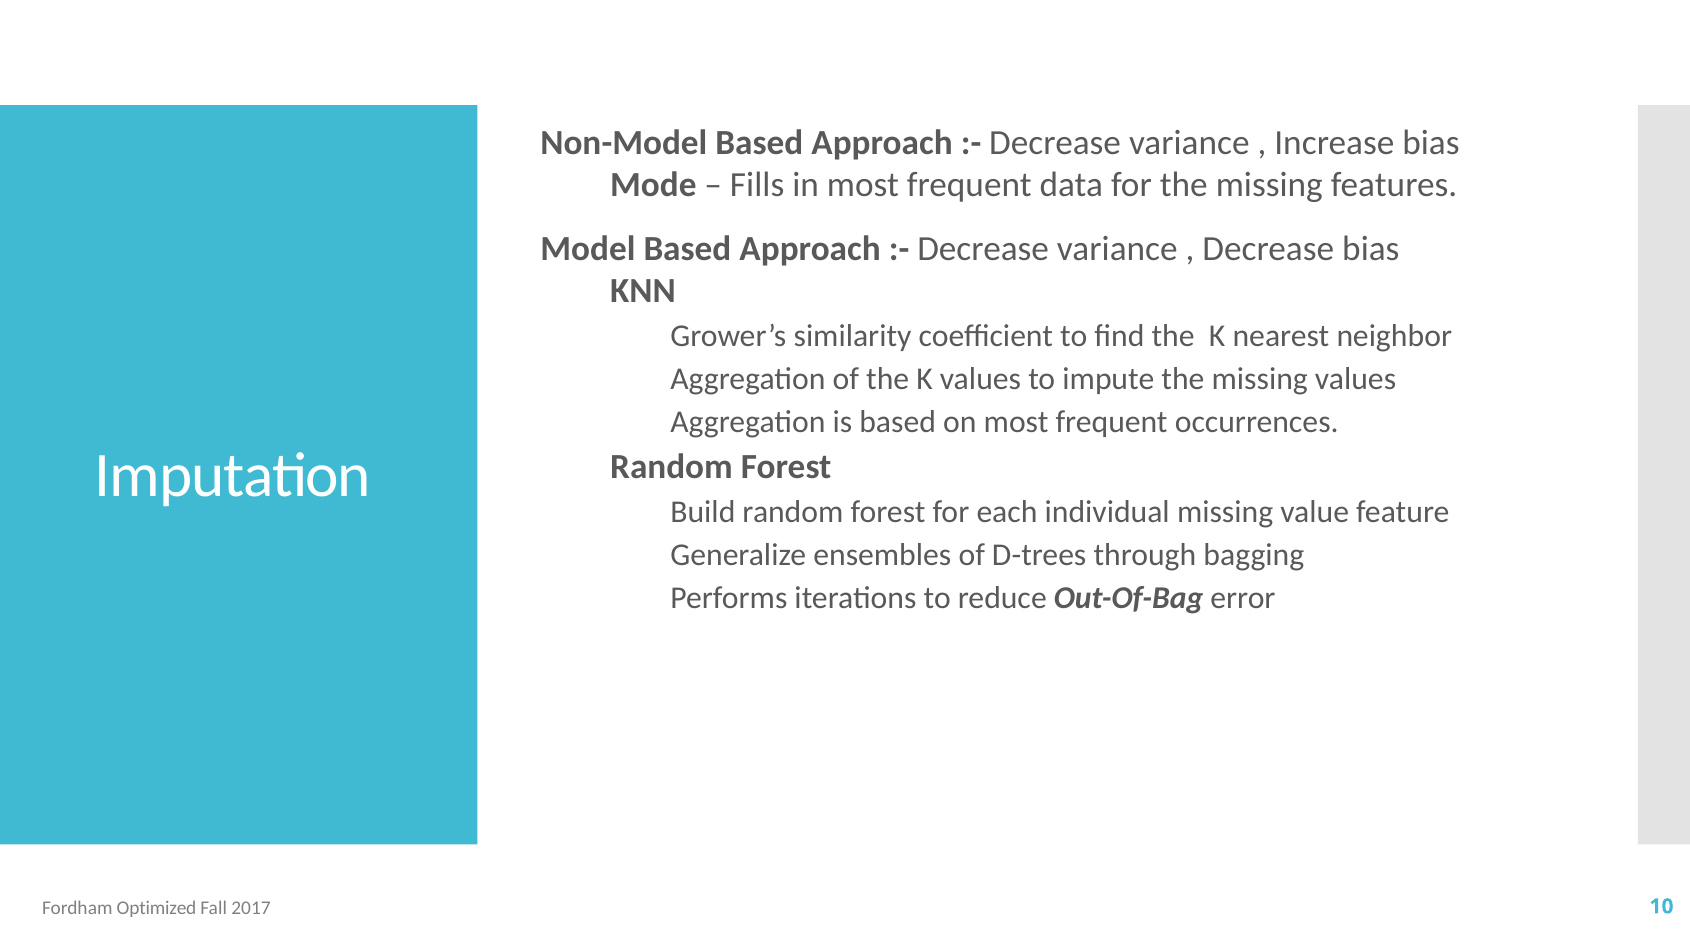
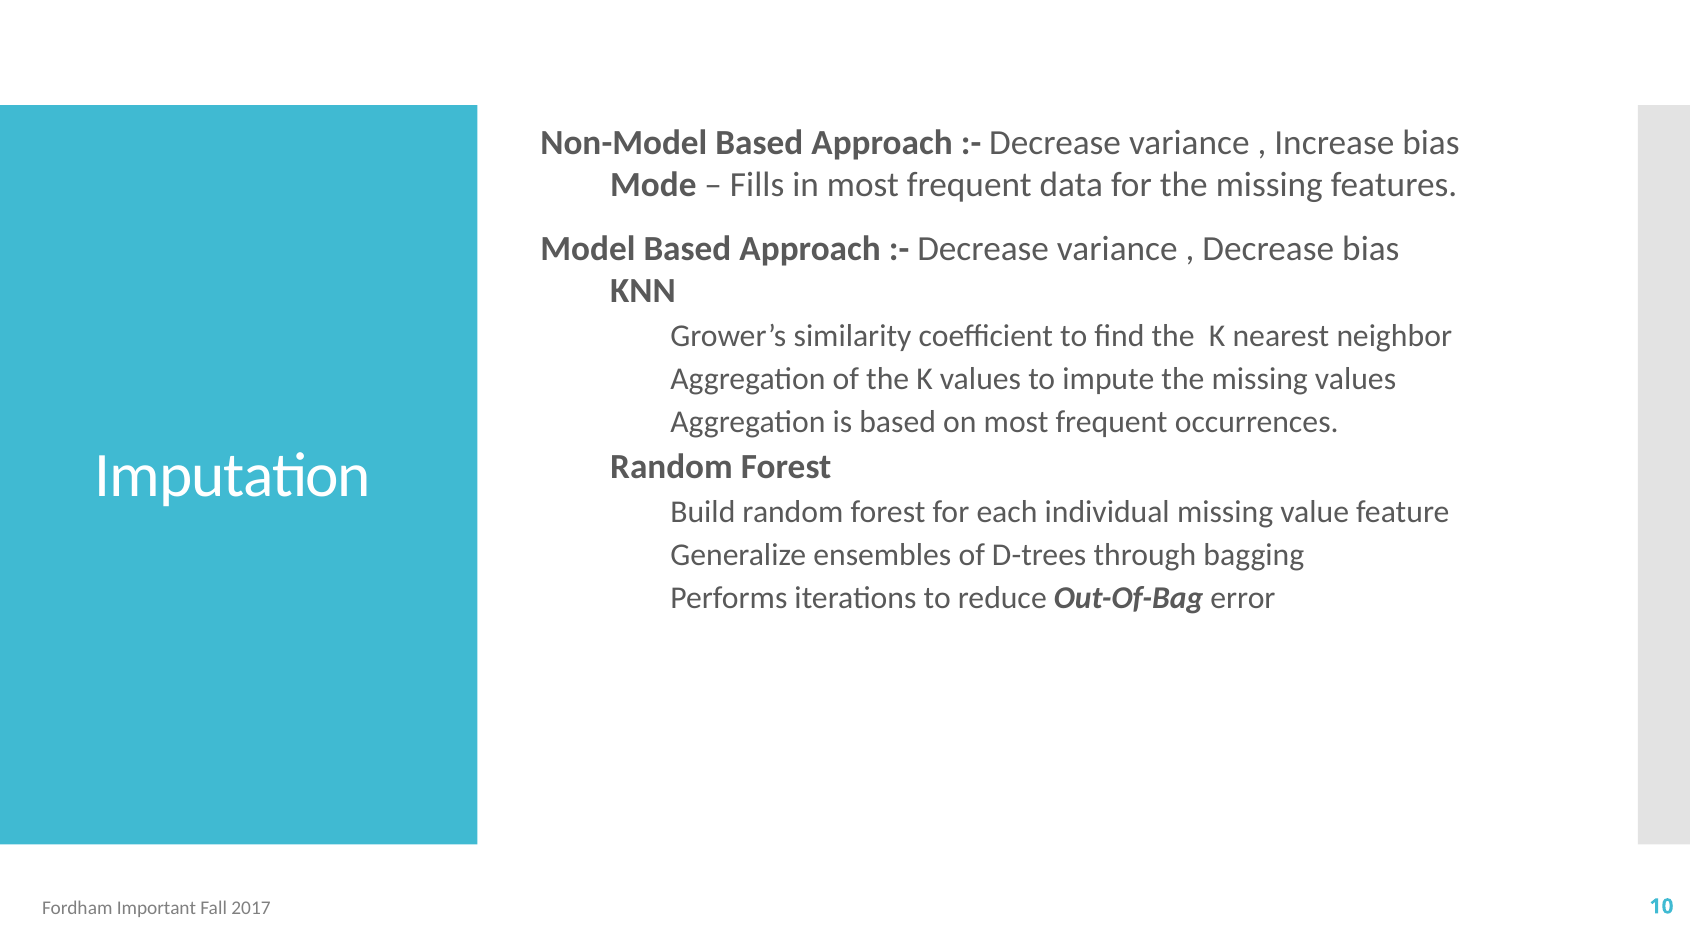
Optimized: Optimized -> Important (156, 908)
